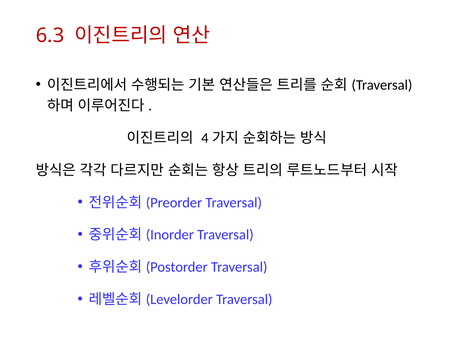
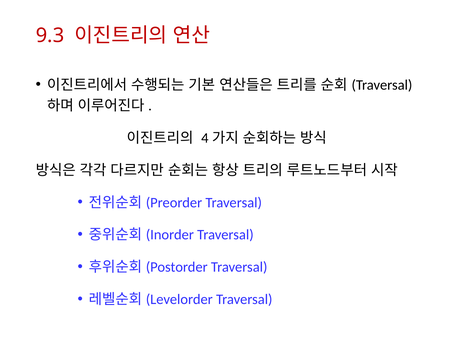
6.3: 6.3 -> 9.3 (50, 35)
